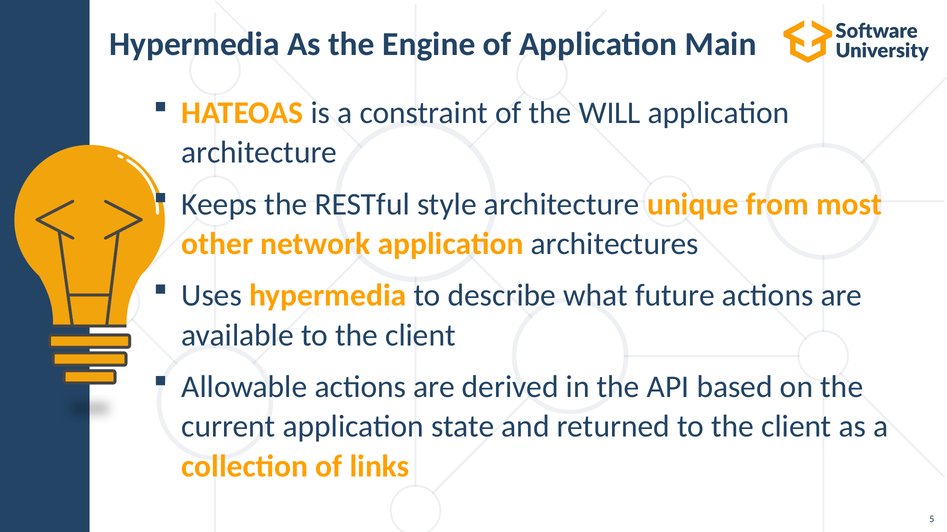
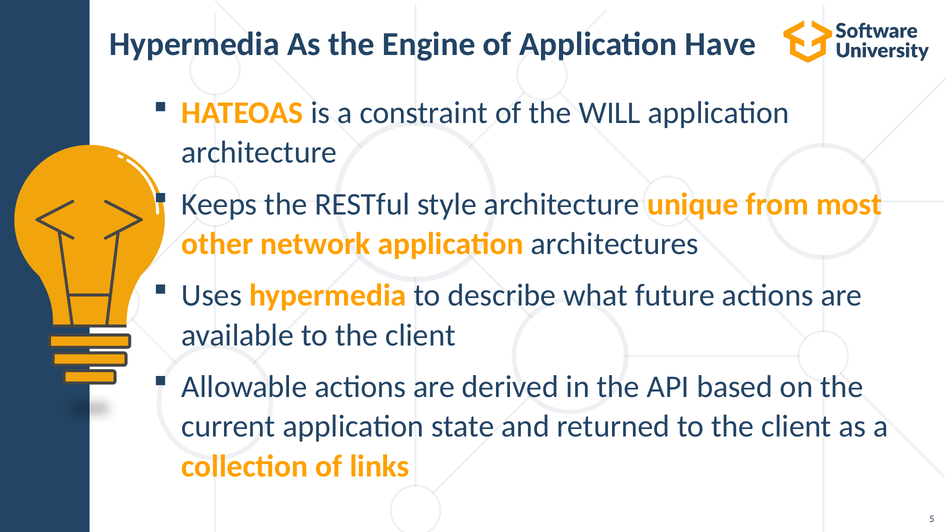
Main: Main -> Have (720, 44)
